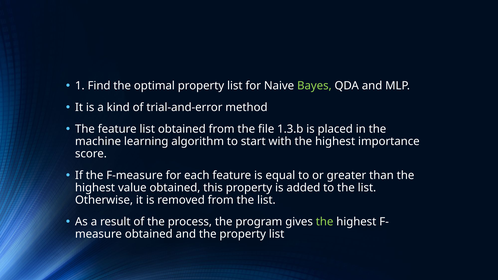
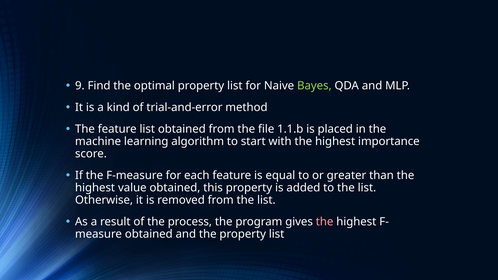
1: 1 -> 9 (80, 86)
1.3.b: 1.3.b -> 1.1.b (290, 129)
the colour: light green -> pink (325, 222)
